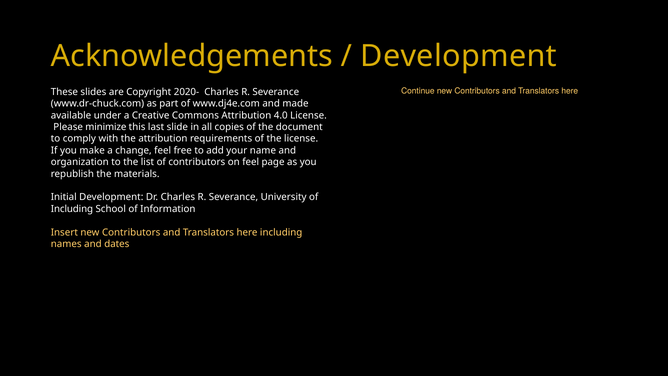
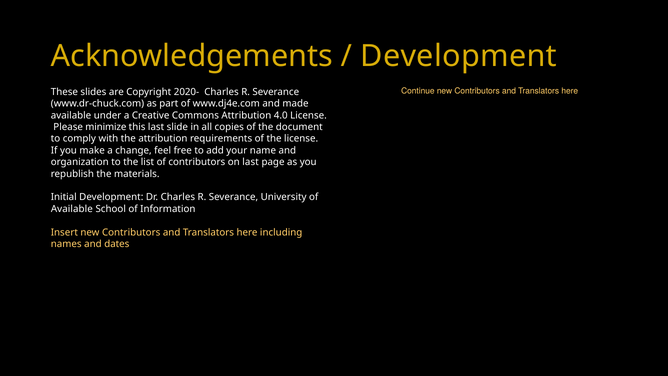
on feel: feel -> last (251, 162)
Including: Including -> Available (72, 209)
